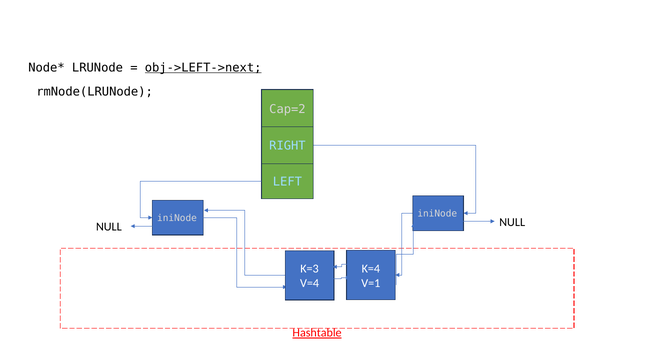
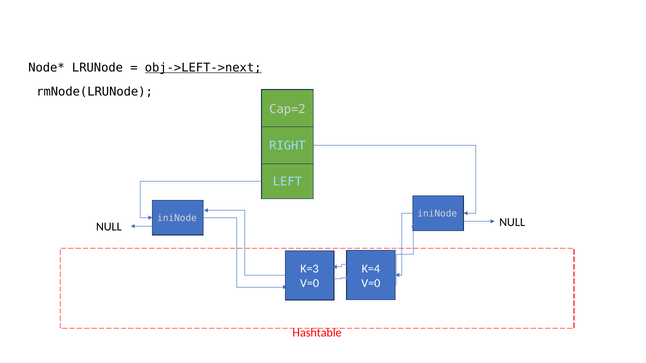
V=1: V=1 -> V=0 (371, 283)
V=4: V=4 -> V=0 (310, 284)
Hashtable underline: present -> none (317, 333)
